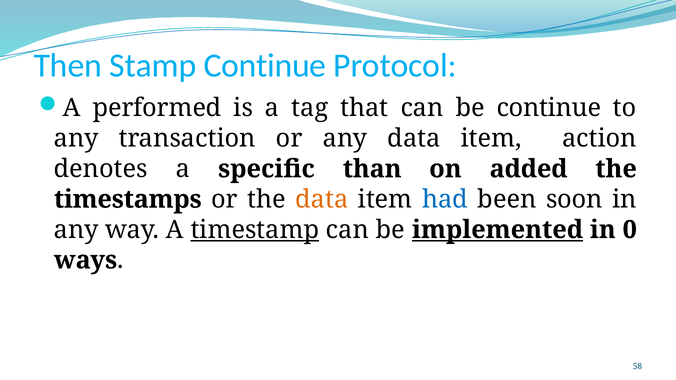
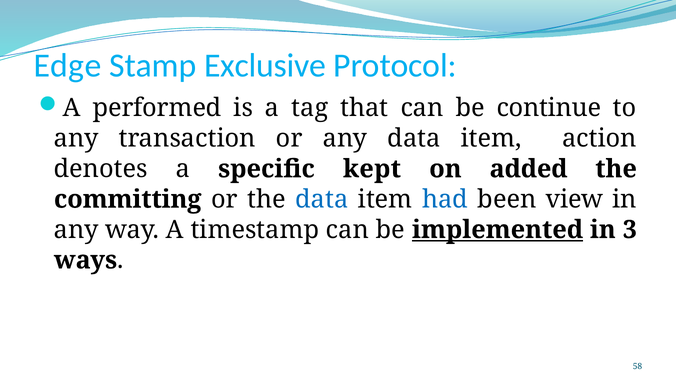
Then: Then -> Edge (68, 66)
Stamp Continue: Continue -> Exclusive (265, 66)
than: than -> kept (372, 169)
timestamps: timestamps -> committing (128, 200)
data colour: orange -> blue (322, 200)
soon: soon -> view (574, 200)
timestamp underline: present -> none (255, 230)
0: 0 -> 3 (630, 230)
